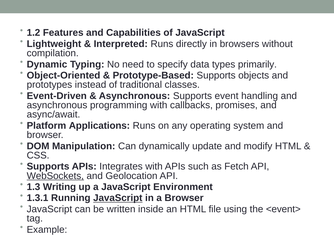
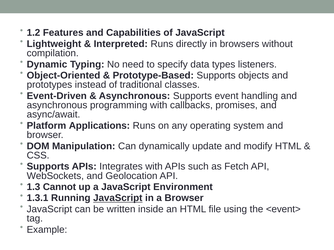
primarily: primarily -> listeners (257, 64)
WebSockets underline: present -> none (55, 176)
Writing: Writing -> Cannot (59, 187)
